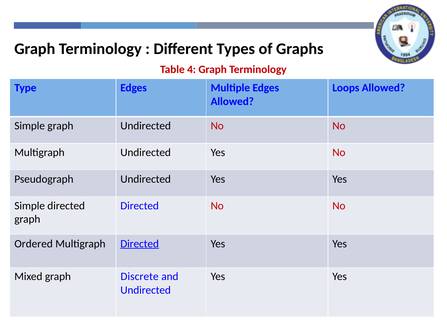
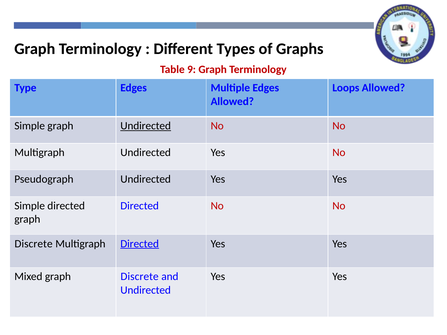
4: 4 -> 9 (192, 70)
Undirected underline: none -> present (146, 126)
Ordered: Ordered -> Discrete (34, 244)
